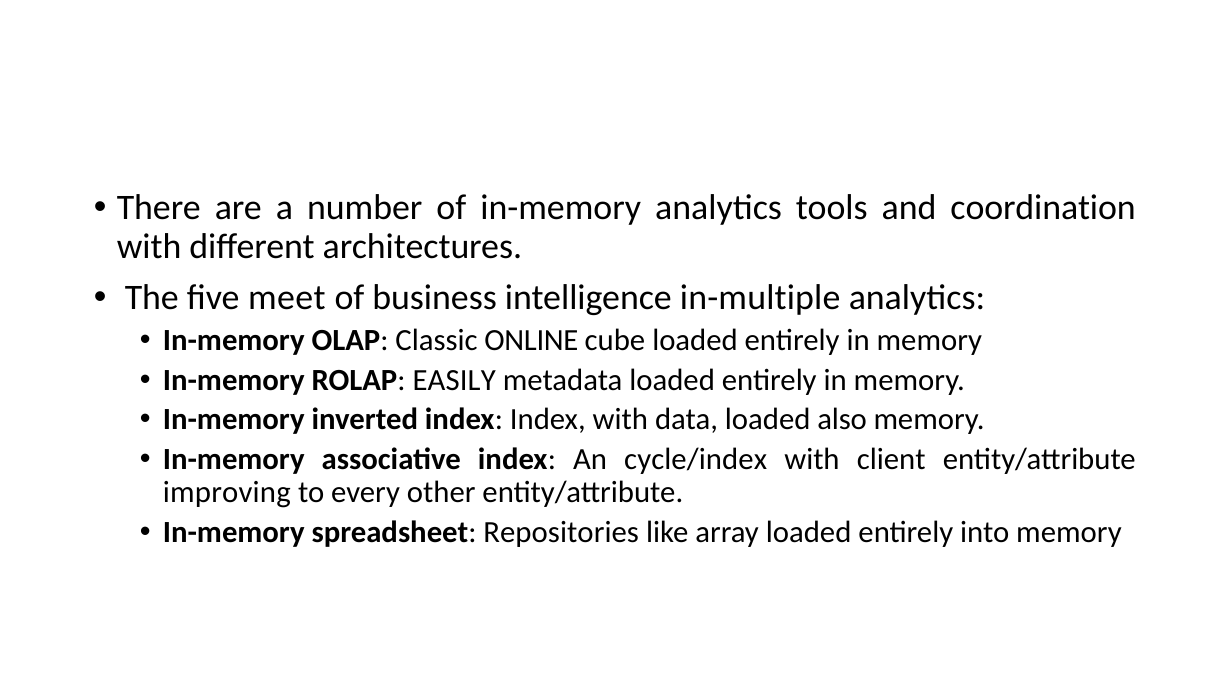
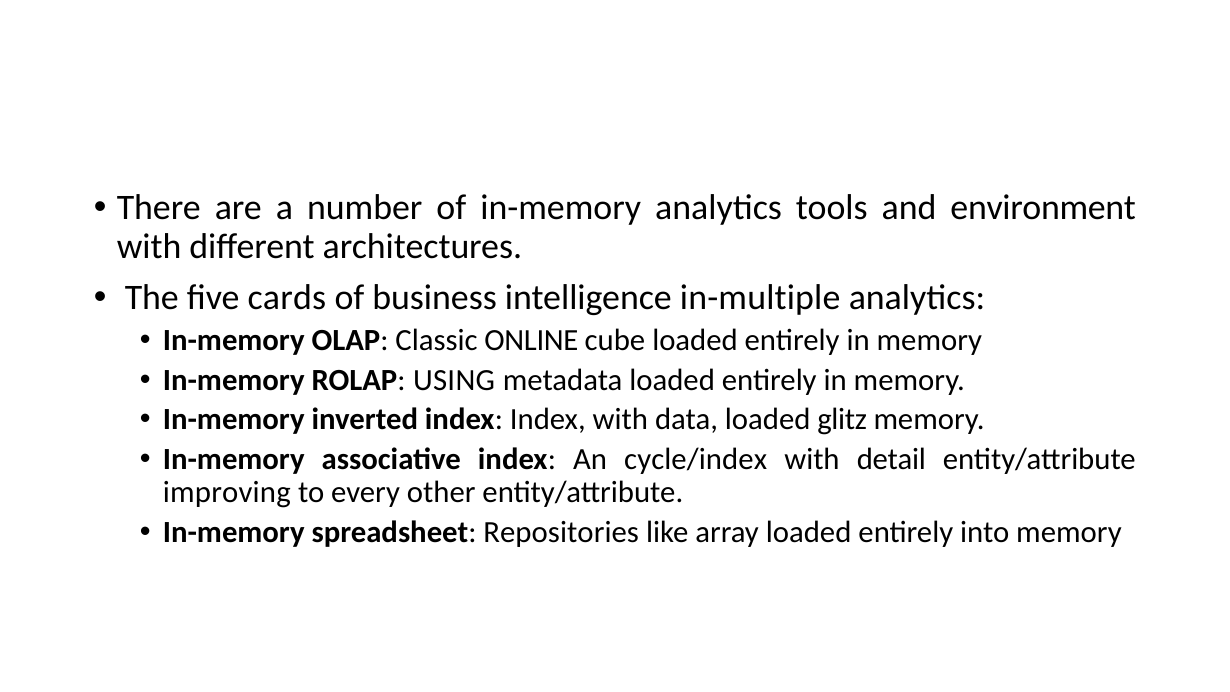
coordination: coordination -> environment (1043, 208)
meet: meet -> cards (287, 298)
EASILY: EASILY -> USING (454, 380)
also: also -> glitz (842, 420)
client: client -> detail (891, 459)
